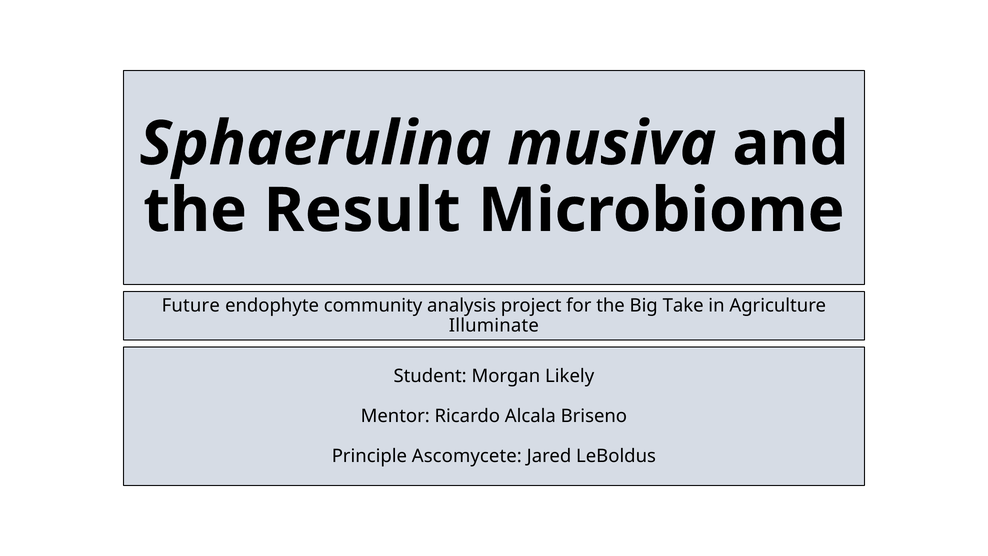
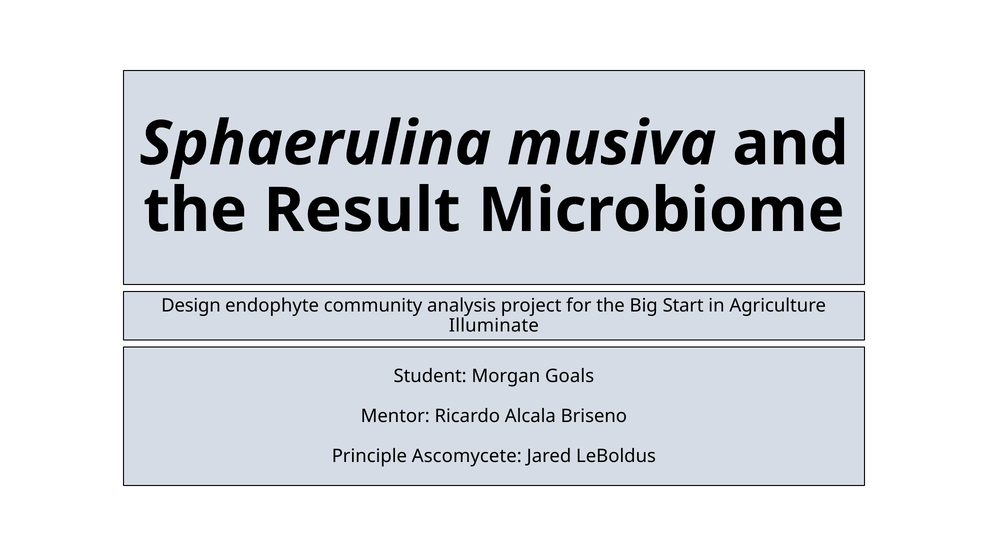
Future: Future -> Design (191, 306)
Take: Take -> Start (683, 306)
Likely: Likely -> Goals (570, 376)
